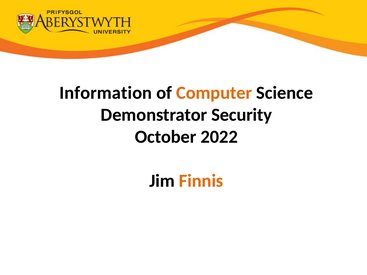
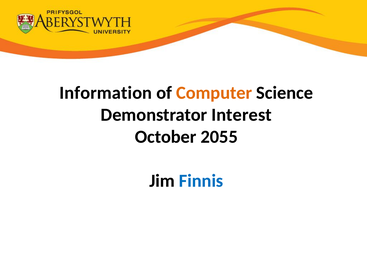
Security: Security -> Interest (242, 115)
2022: 2022 -> 2055 (219, 137)
Finnis colour: orange -> blue (201, 181)
